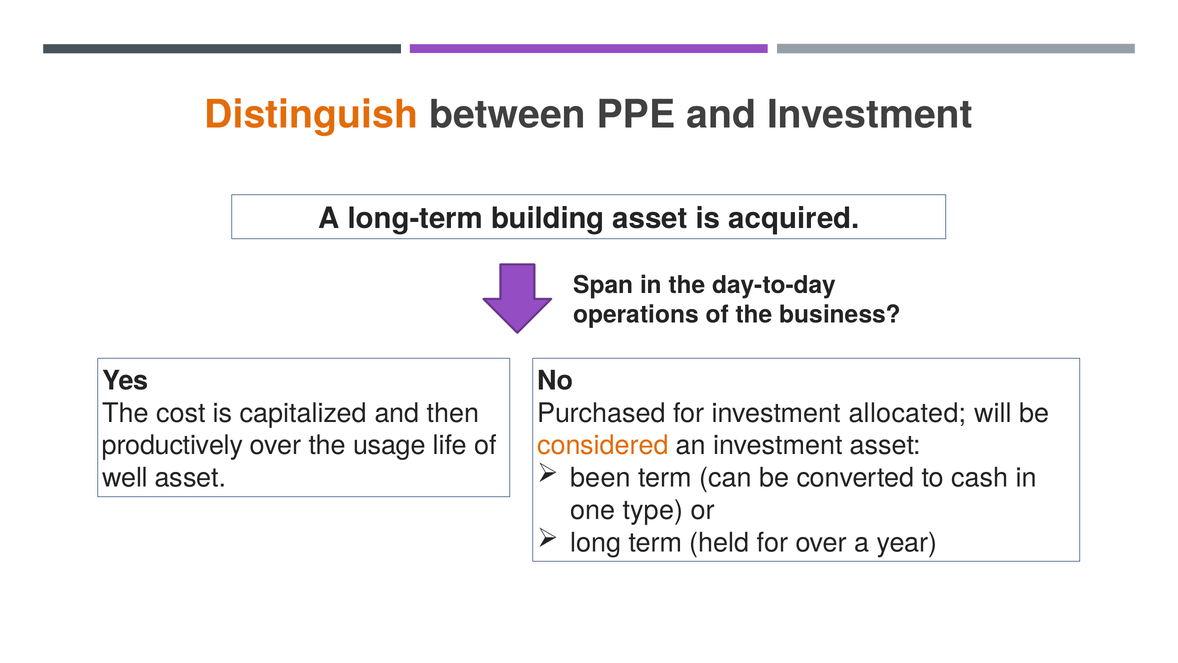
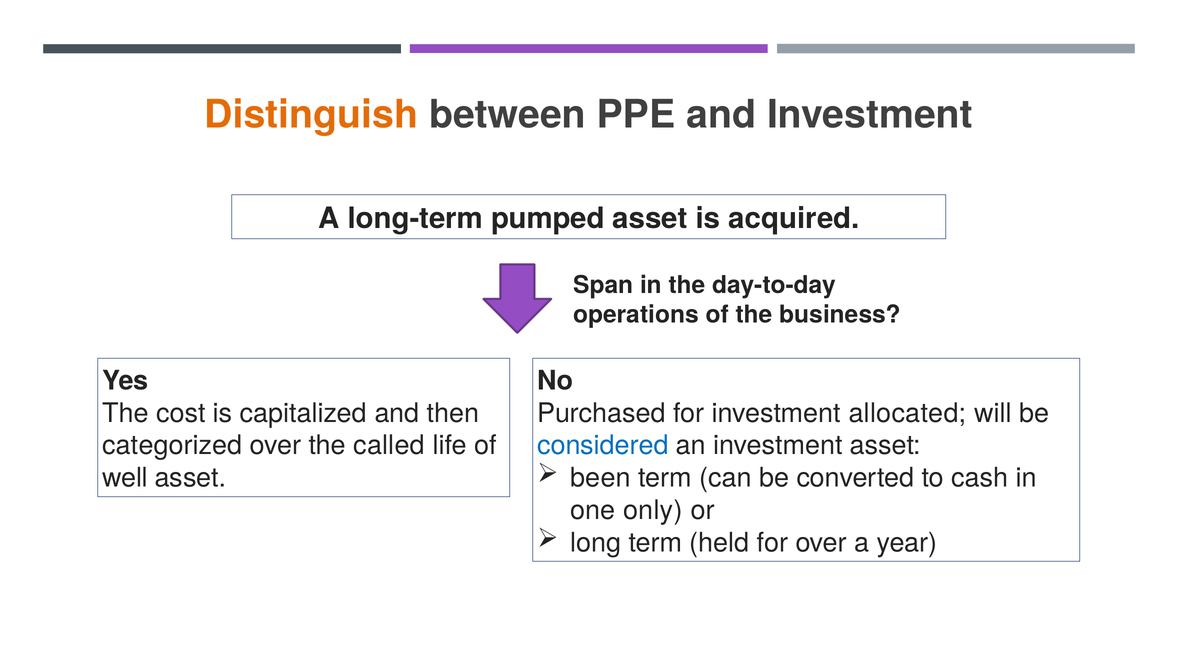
building: building -> pumped (548, 219)
productively: productively -> categorized (172, 445)
usage: usage -> called (389, 445)
considered colour: orange -> blue (603, 445)
type: type -> only (653, 510)
